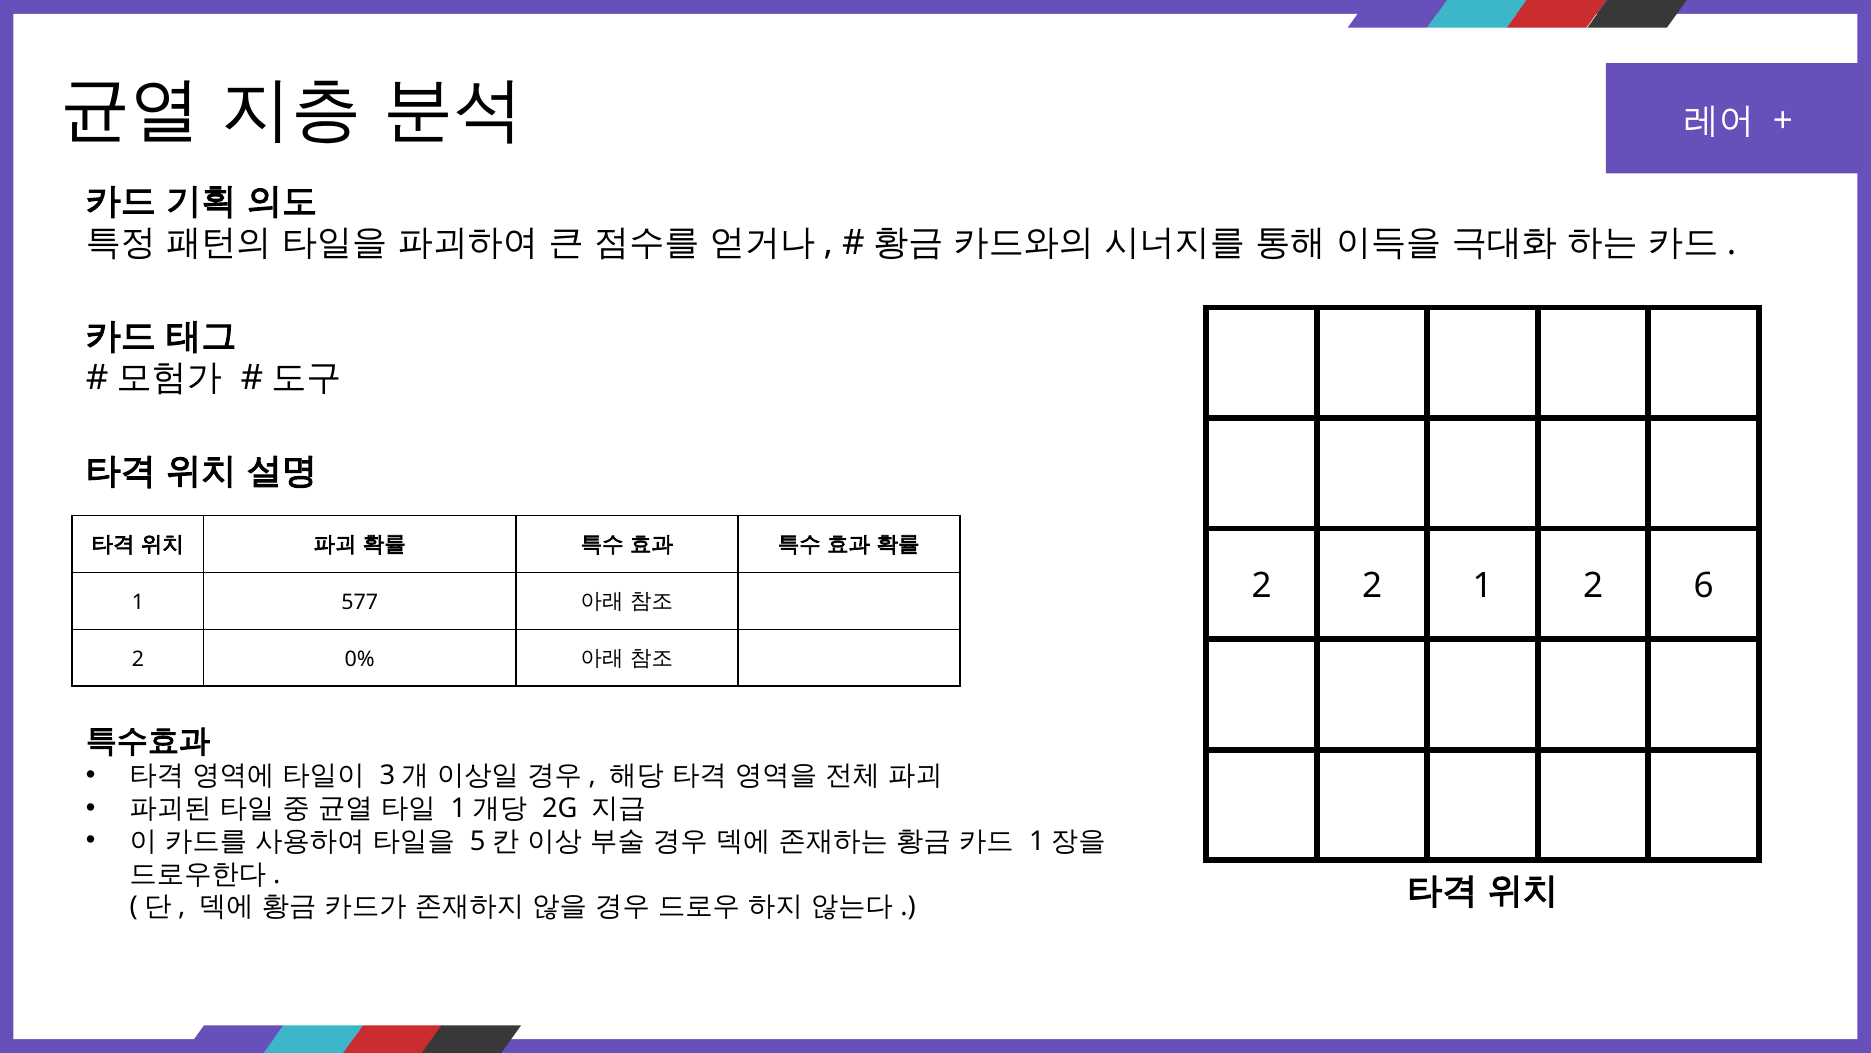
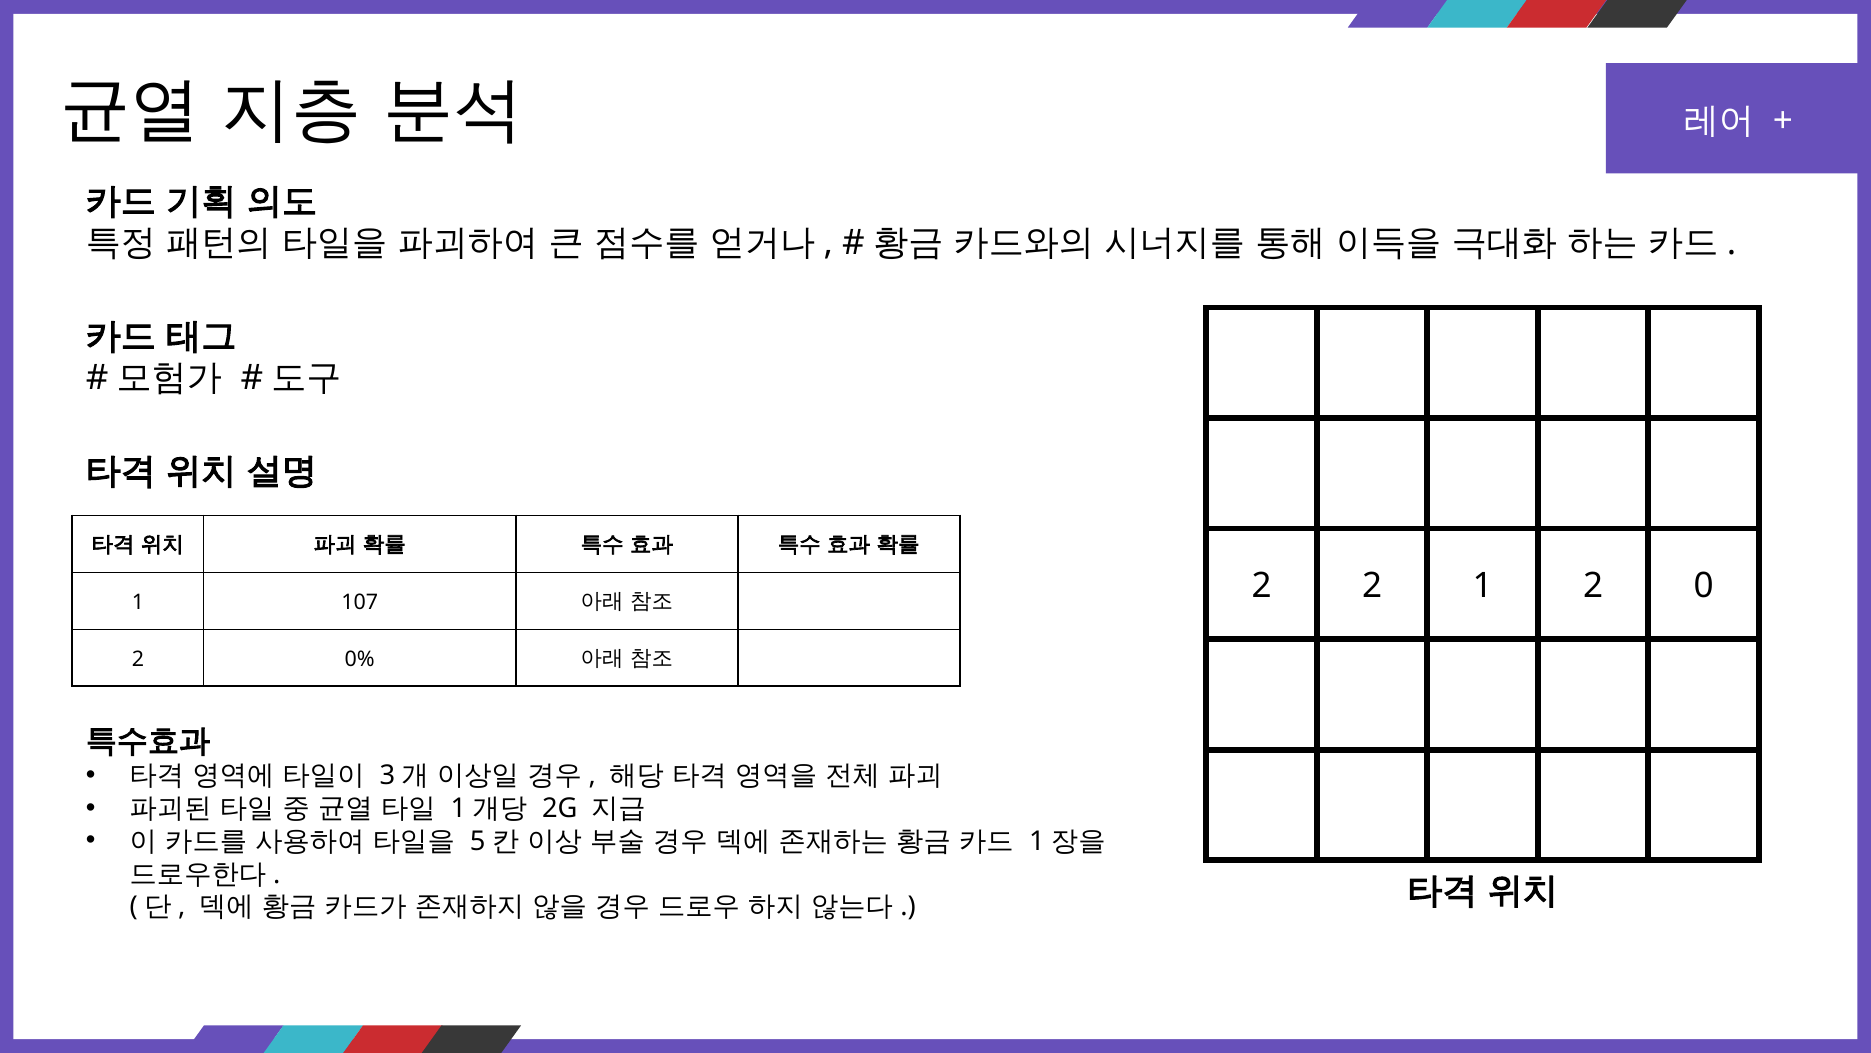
6: 6 -> 0 (1704, 586)
577: 577 -> 107 (360, 602)
